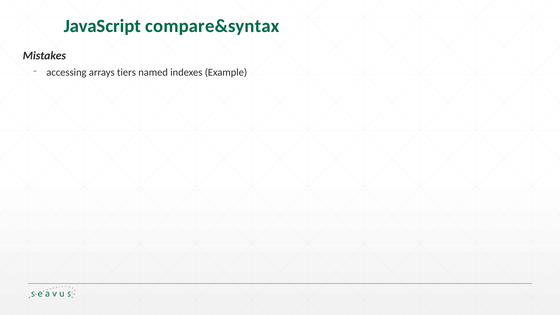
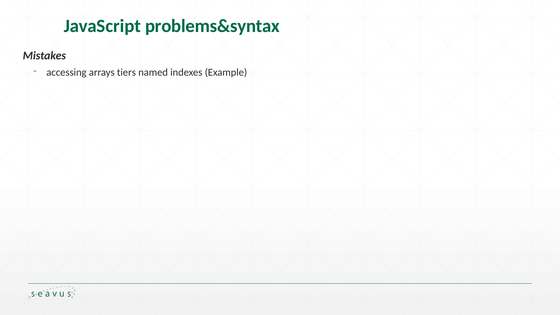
compare&syntax: compare&syntax -> problems&syntax (212, 26)
